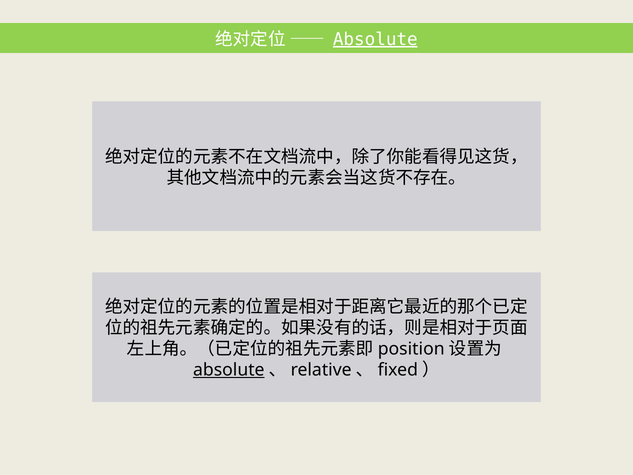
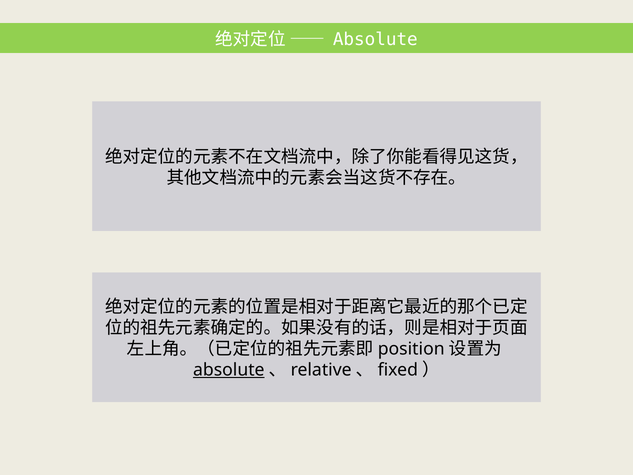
Absolute underline: present -> none (375, 39)
